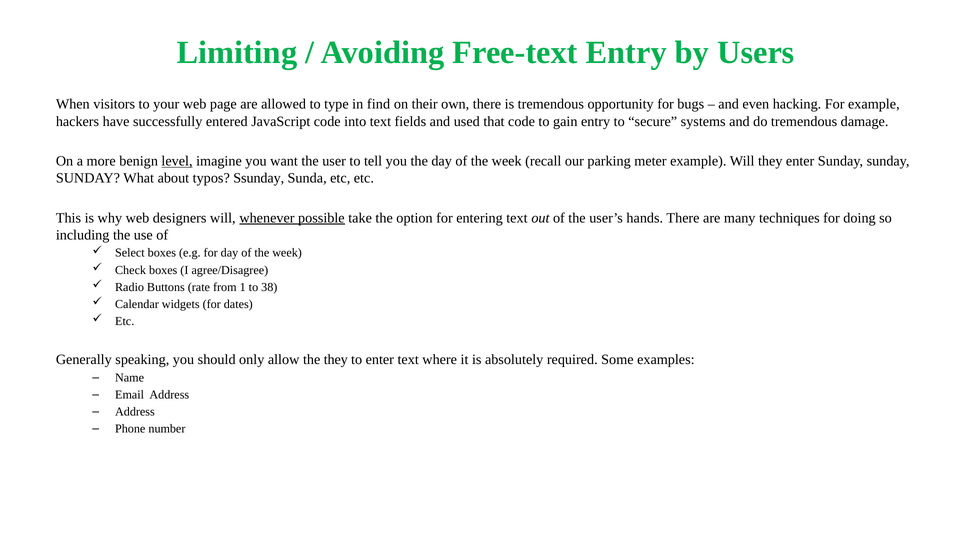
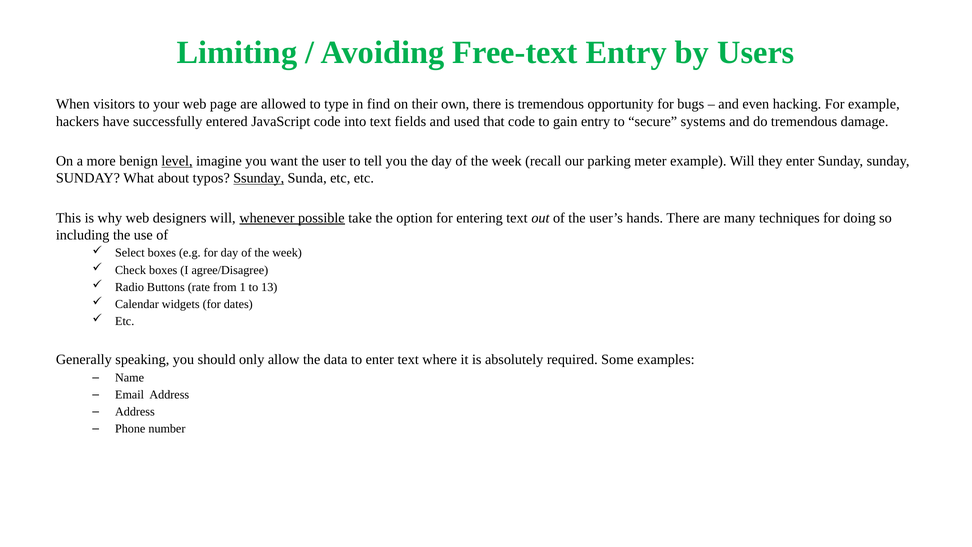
Ssunday underline: none -> present (259, 178)
38: 38 -> 13 (269, 287)
the they: they -> data (336, 360)
